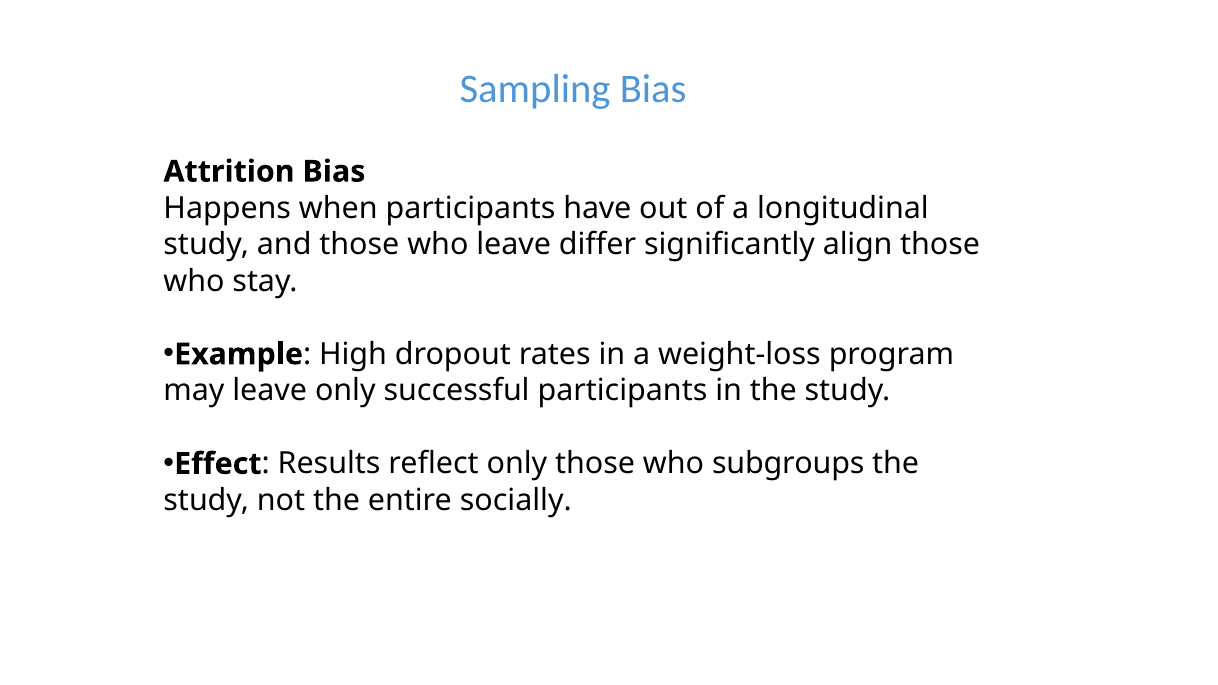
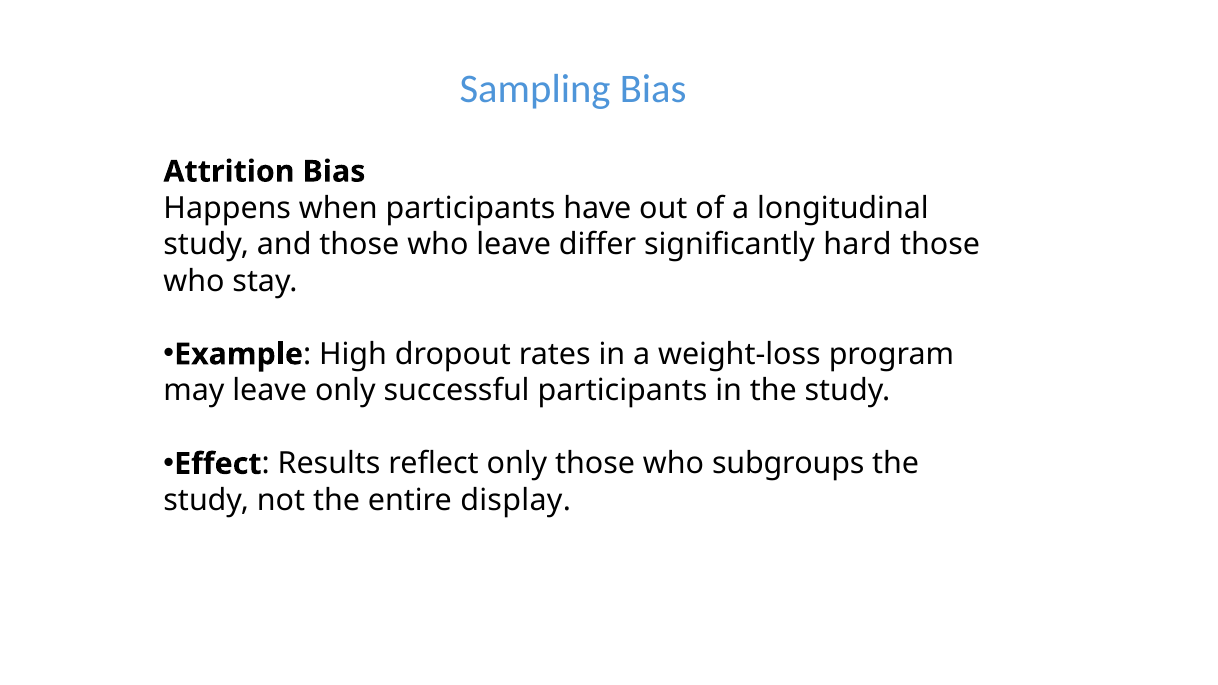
align: align -> hard (857, 245)
socially: socially -> display (516, 500)
